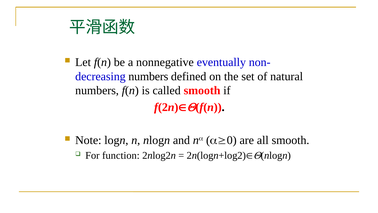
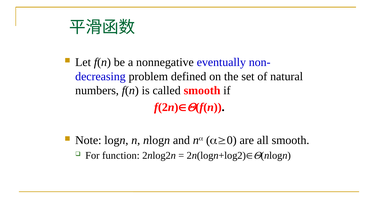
numbers: numbers -> problem (148, 76)
